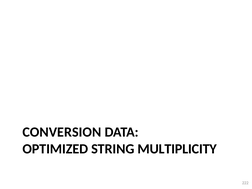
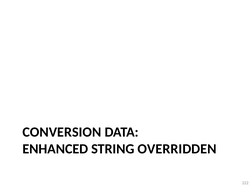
OPTIMIZED: OPTIMIZED -> ENHANCED (55, 149)
MULTIPLICITY: MULTIPLICITY -> OVERRIDDEN (177, 149)
